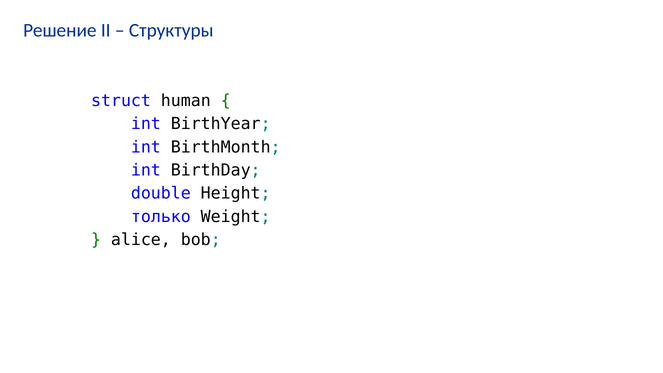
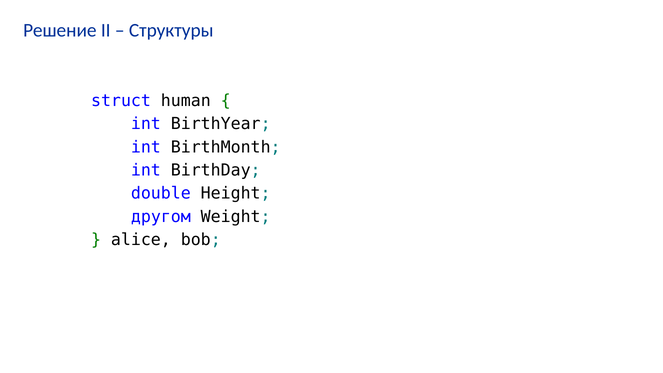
только: только -> другом (161, 217)
